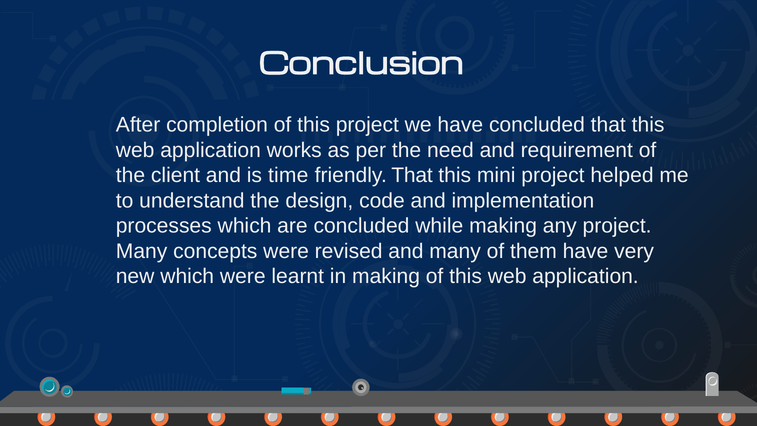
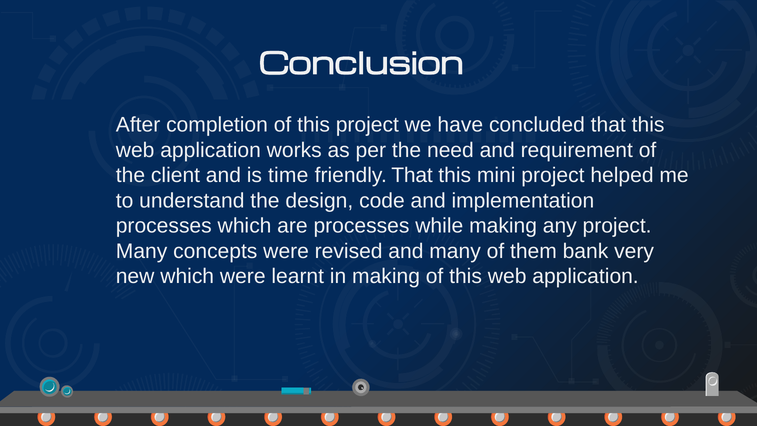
are concluded: concluded -> processes (361, 226)
them have: have -> bank (585, 251)
